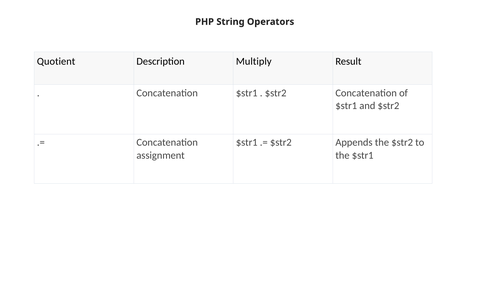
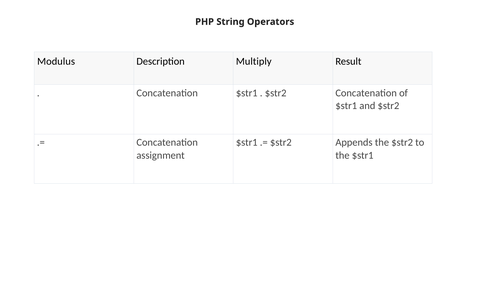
Quotient: Quotient -> Modulus (56, 61)
